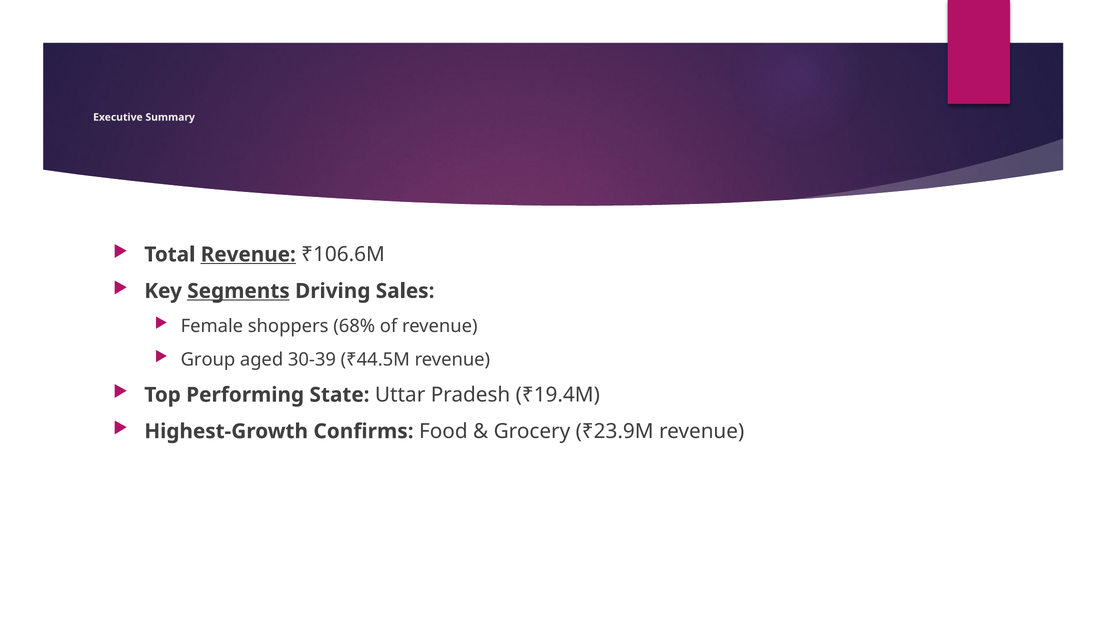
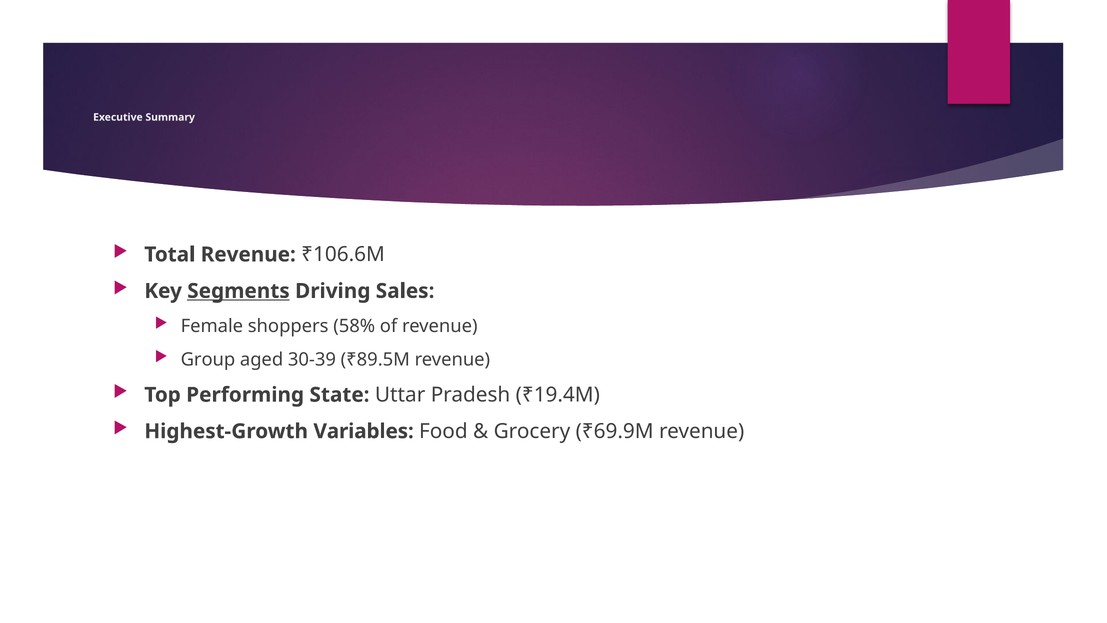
Revenue underline: present -> none (248, 254)
68%: 68% -> 58% (354, 326)
₹44.5M: ₹44.5M -> ₹89.5M (375, 359)
Confirms: Confirms -> Variables (364, 431)
₹23.9M: ₹23.9M -> ₹69.9M (615, 431)
